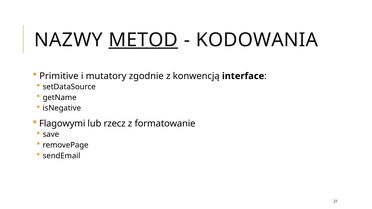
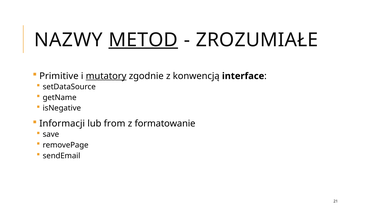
KODOWANIA: KODOWANIA -> ZROZUMIAŁE (257, 40)
mutatory underline: none -> present (106, 76)
Flagowymi: Flagowymi -> Informacji (62, 124)
rzecz: rzecz -> from (115, 124)
